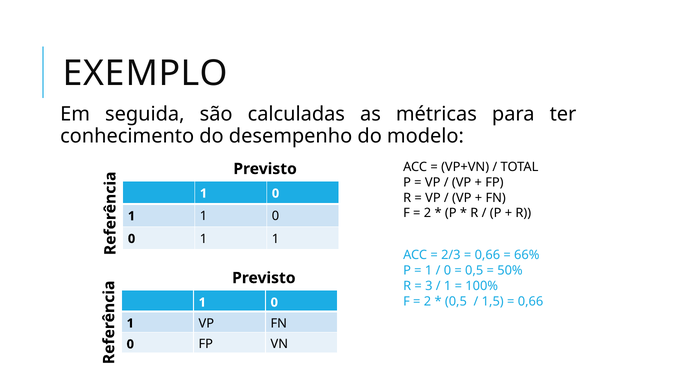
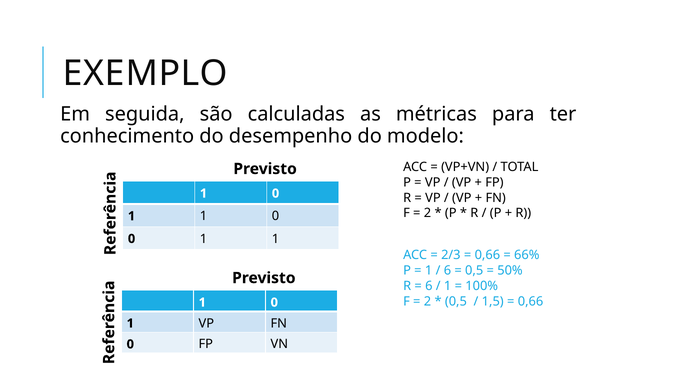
0: 0 -> 6 (447, 270)
3: 3 -> 6 (429, 286)
